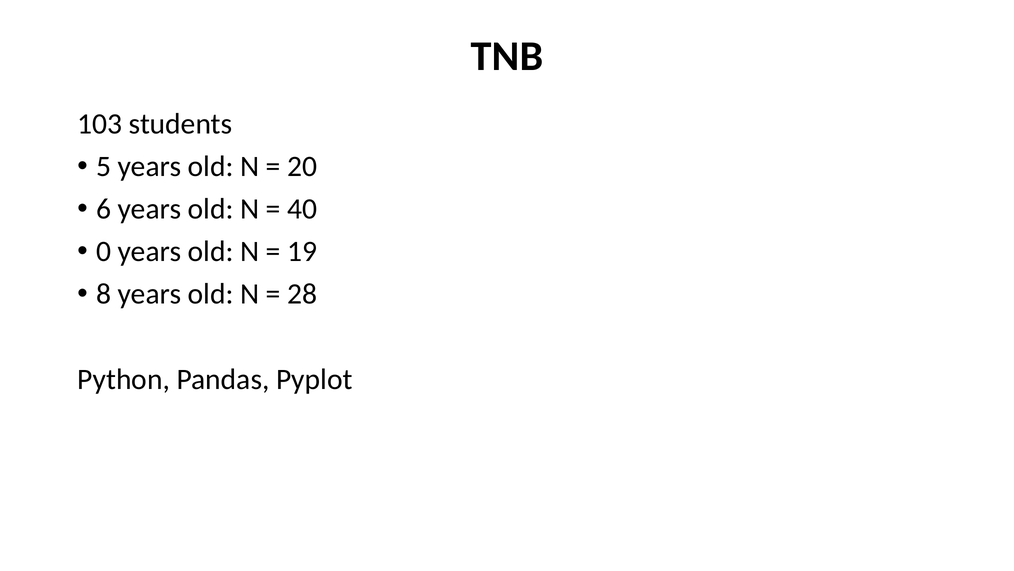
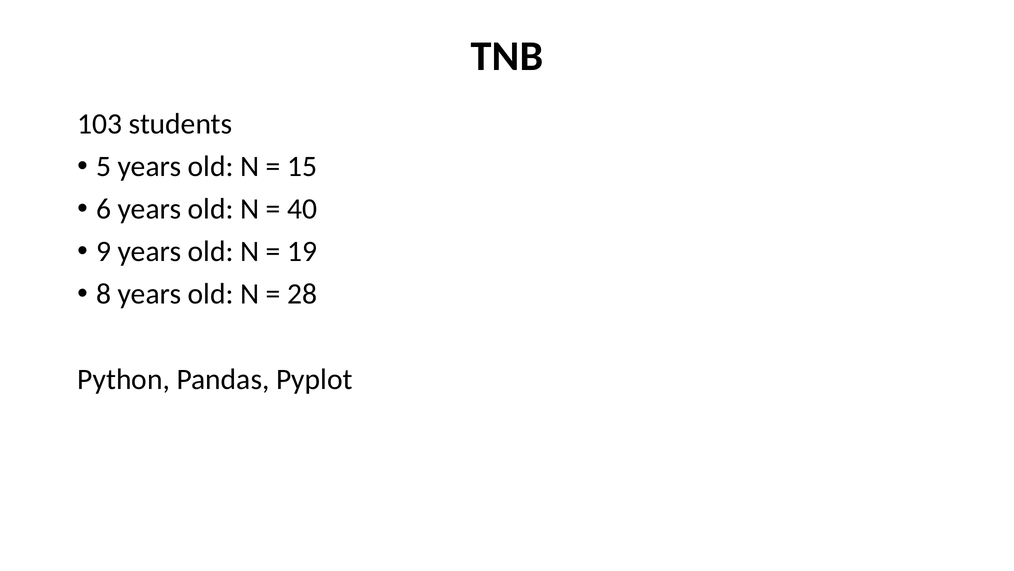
20: 20 -> 15 (302, 166)
0: 0 -> 9 (104, 251)
